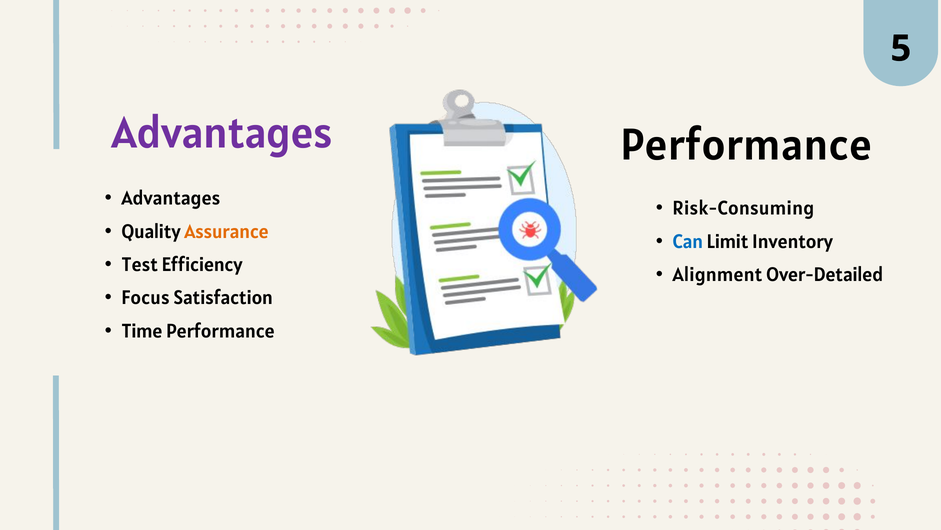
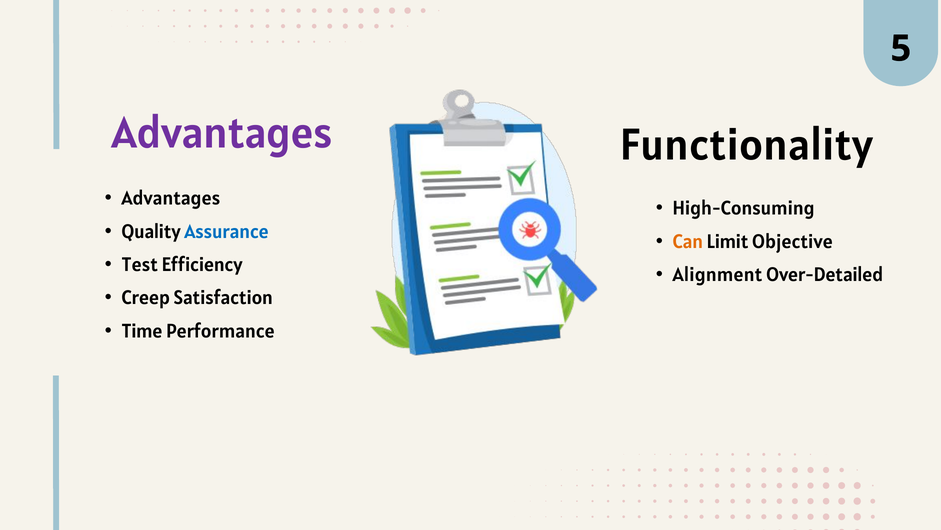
Performance: Performance -> Functionality (747, 145)
Risk-Consuming: Risk-Consuming -> High-Consuming (744, 208)
Assurance colour: orange -> blue (227, 231)
Can colour: blue -> orange (688, 241)
Inventory: Inventory -> Objective (792, 241)
Focus: Focus -> Creep (146, 298)
